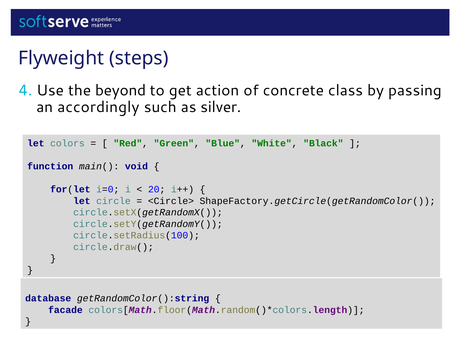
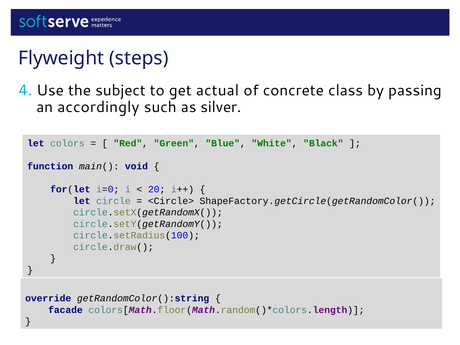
beyond: beyond -> subject (120, 91)
action: action -> actual (217, 91)
database: database -> override (48, 298)
